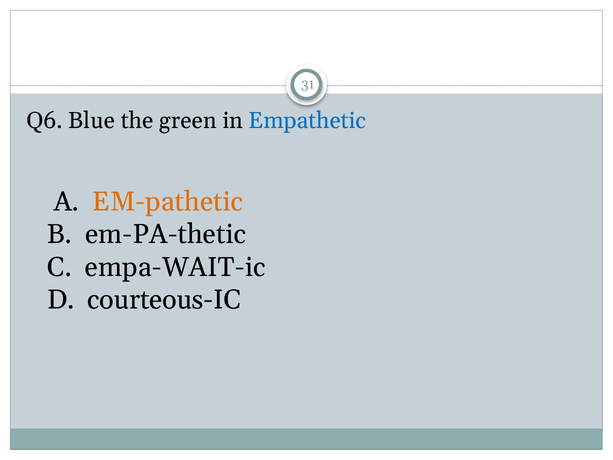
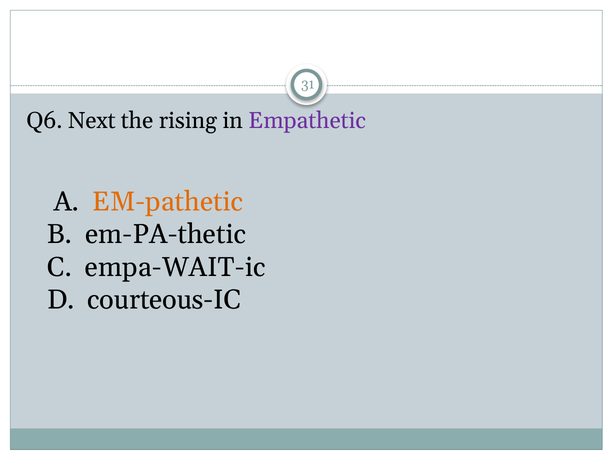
Blue: Blue -> Next (92, 121)
green: green -> rising (188, 121)
Empathetic colour: blue -> purple (307, 121)
